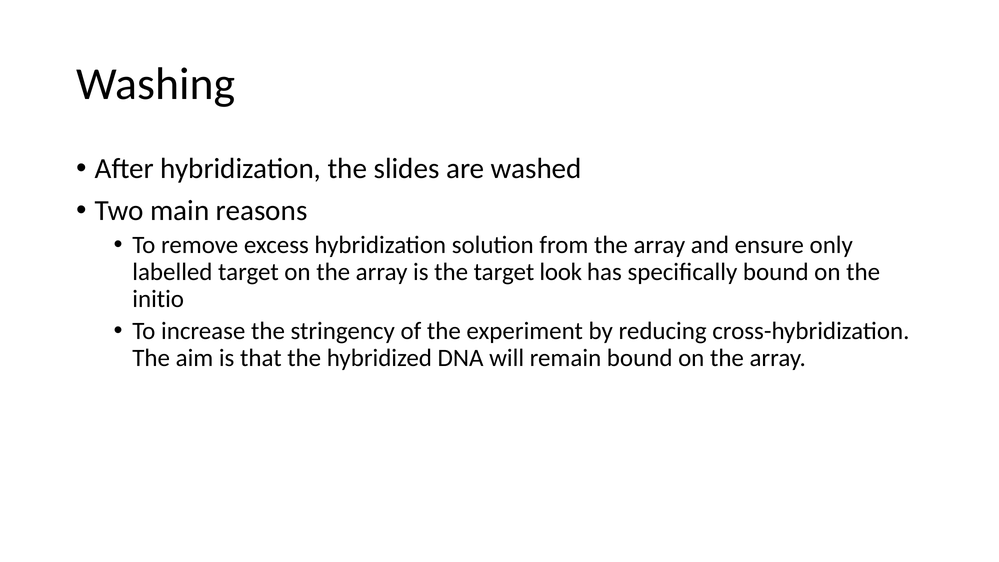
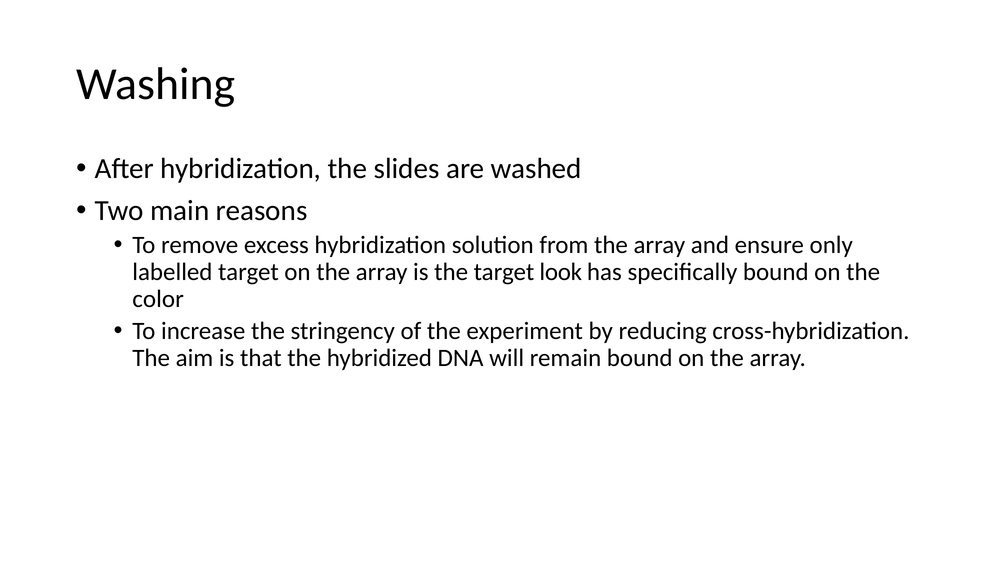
initio: initio -> color (158, 299)
